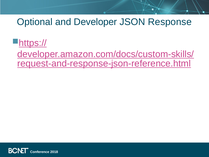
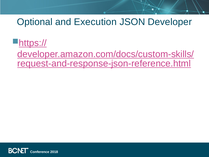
Developer: Developer -> Execution (95, 22)
Response: Response -> Developer (170, 22)
